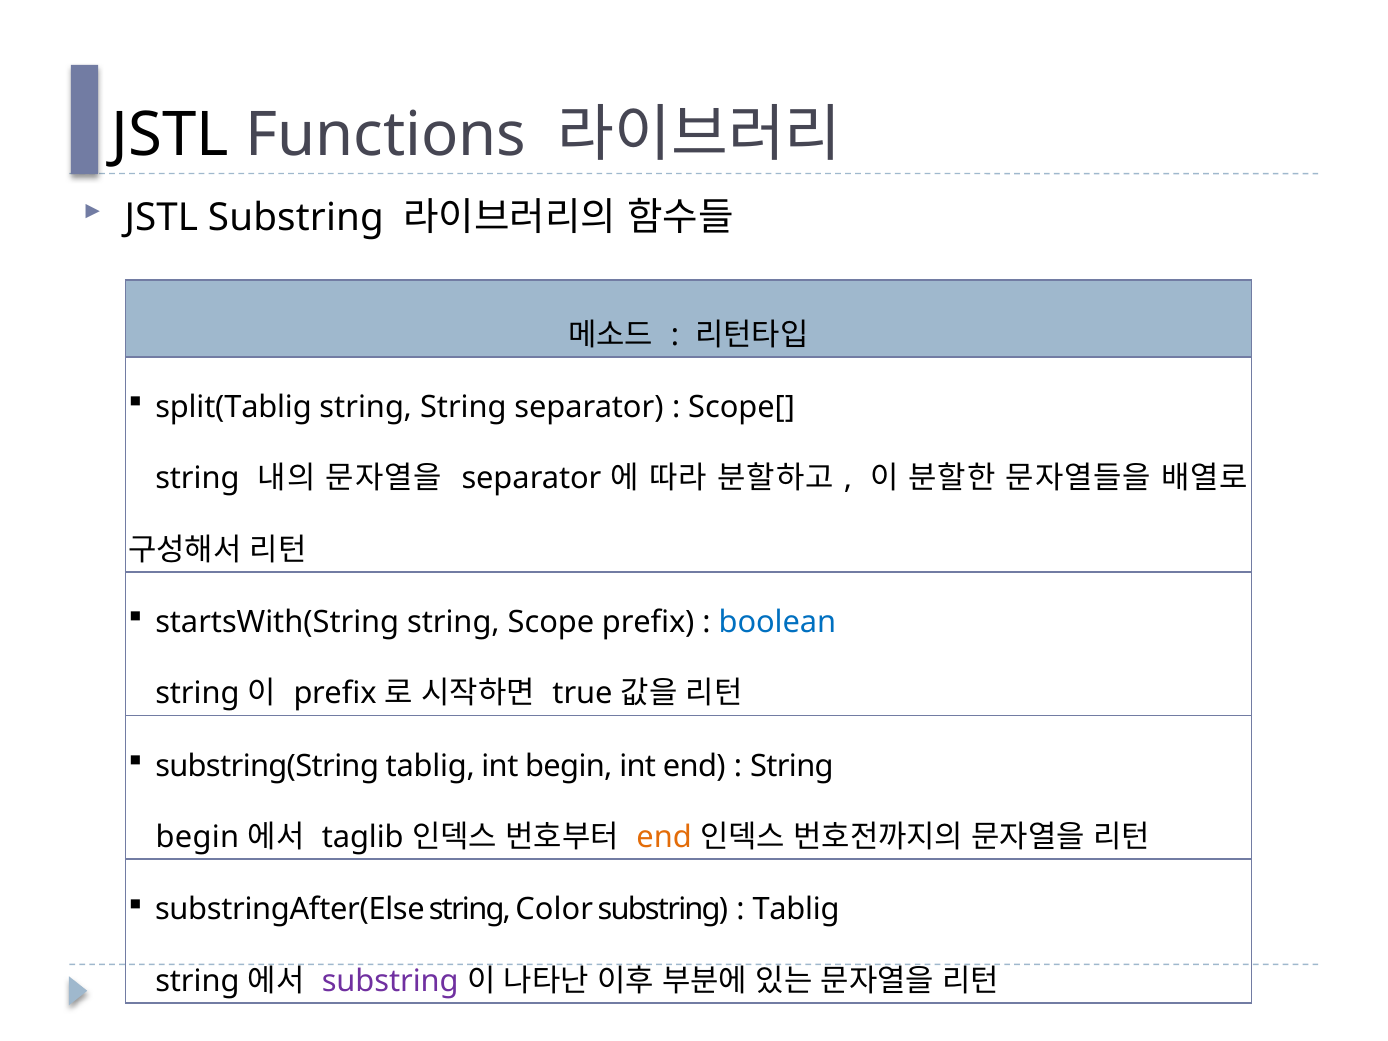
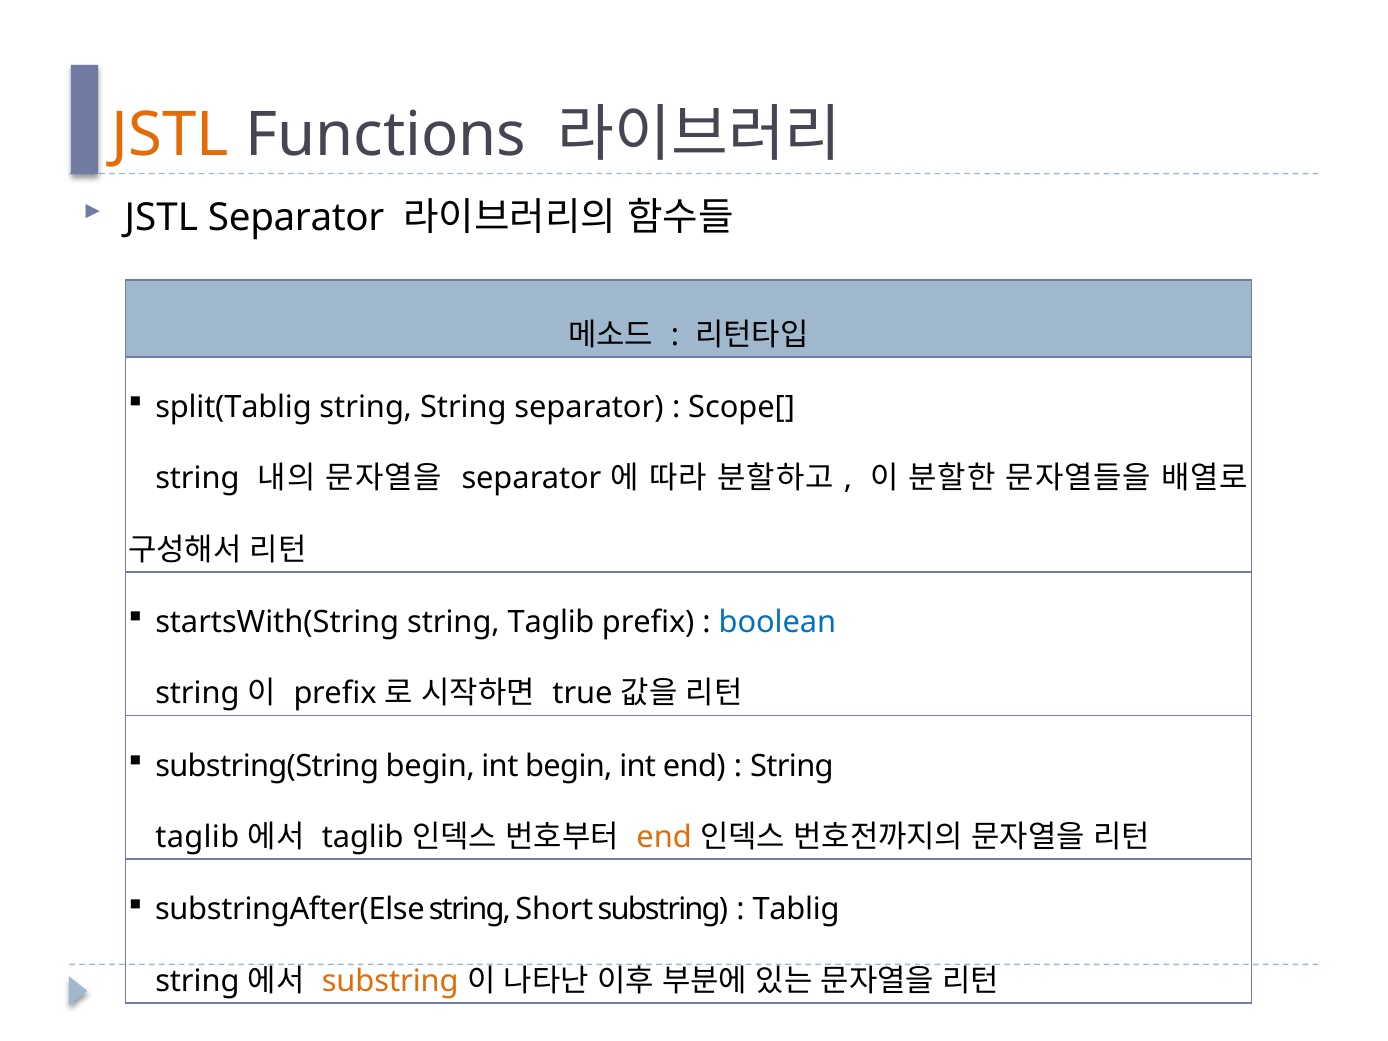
JSTL colour: black -> orange (171, 135)
JSTL Substring: Substring -> Separator (296, 218)
startsWith(String string Scope: Scope -> Taglib (551, 622)
substring(String tablig: tablig -> begin (430, 766)
begin: begin -> taglib (197, 837)
Color: Color -> Short (554, 910)
substring colour: purple -> orange (390, 981)
